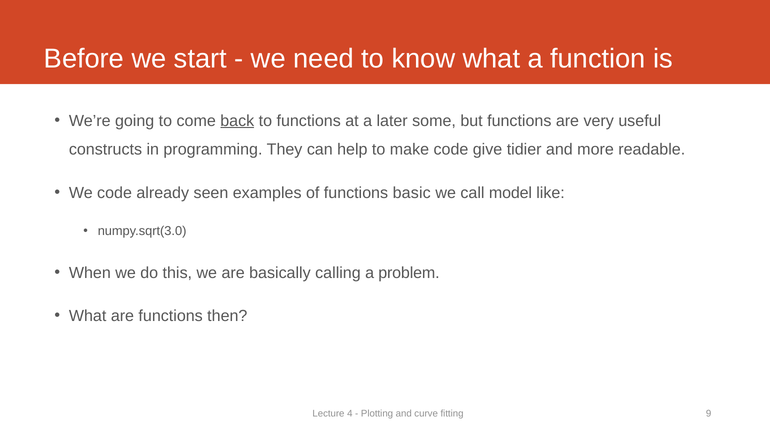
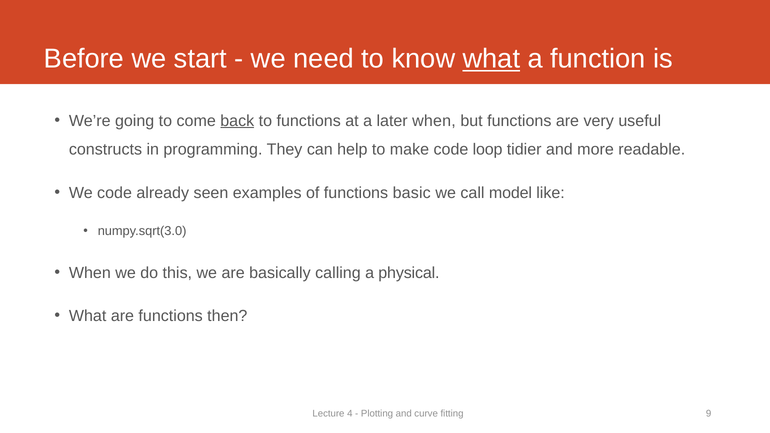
what underline: none -> present (491, 59)
later some: some -> when (434, 121)
give: give -> loop (488, 150)
problem: problem -> physical (409, 273)
